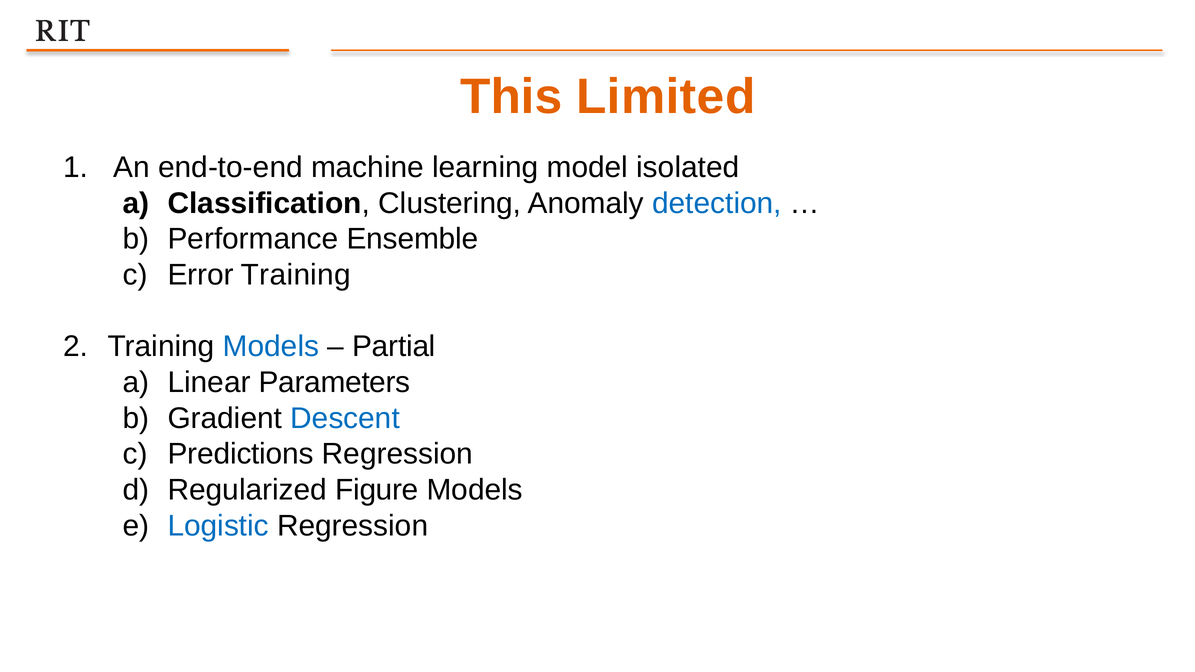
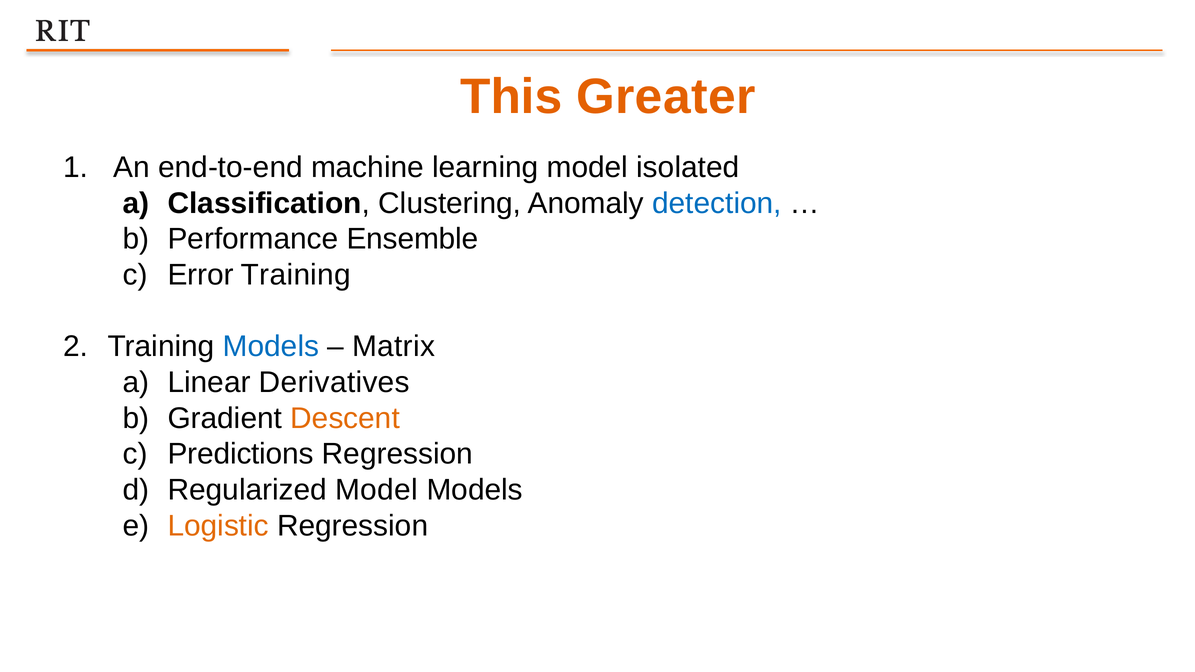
Limited: Limited -> Greater (666, 97)
Partial: Partial -> Matrix (394, 347)
Parameters: Parameters -> Derivatives (334, 383)
Descent colour: blue -> orange (345, 418)
Regularized Figure: Figure -> Model (377, 490)
Logistic colour: blue -> orange (218, 526)
